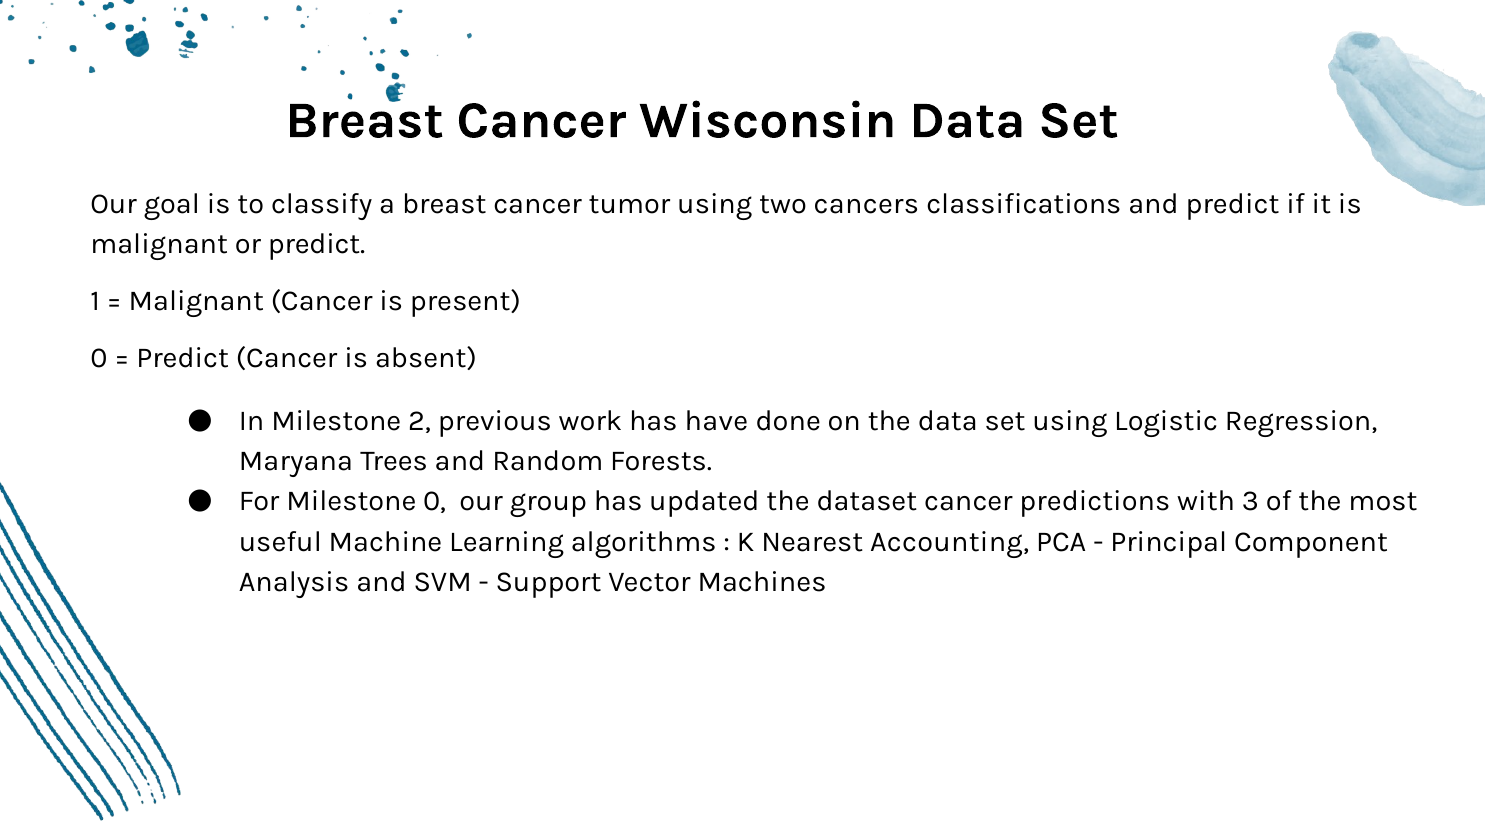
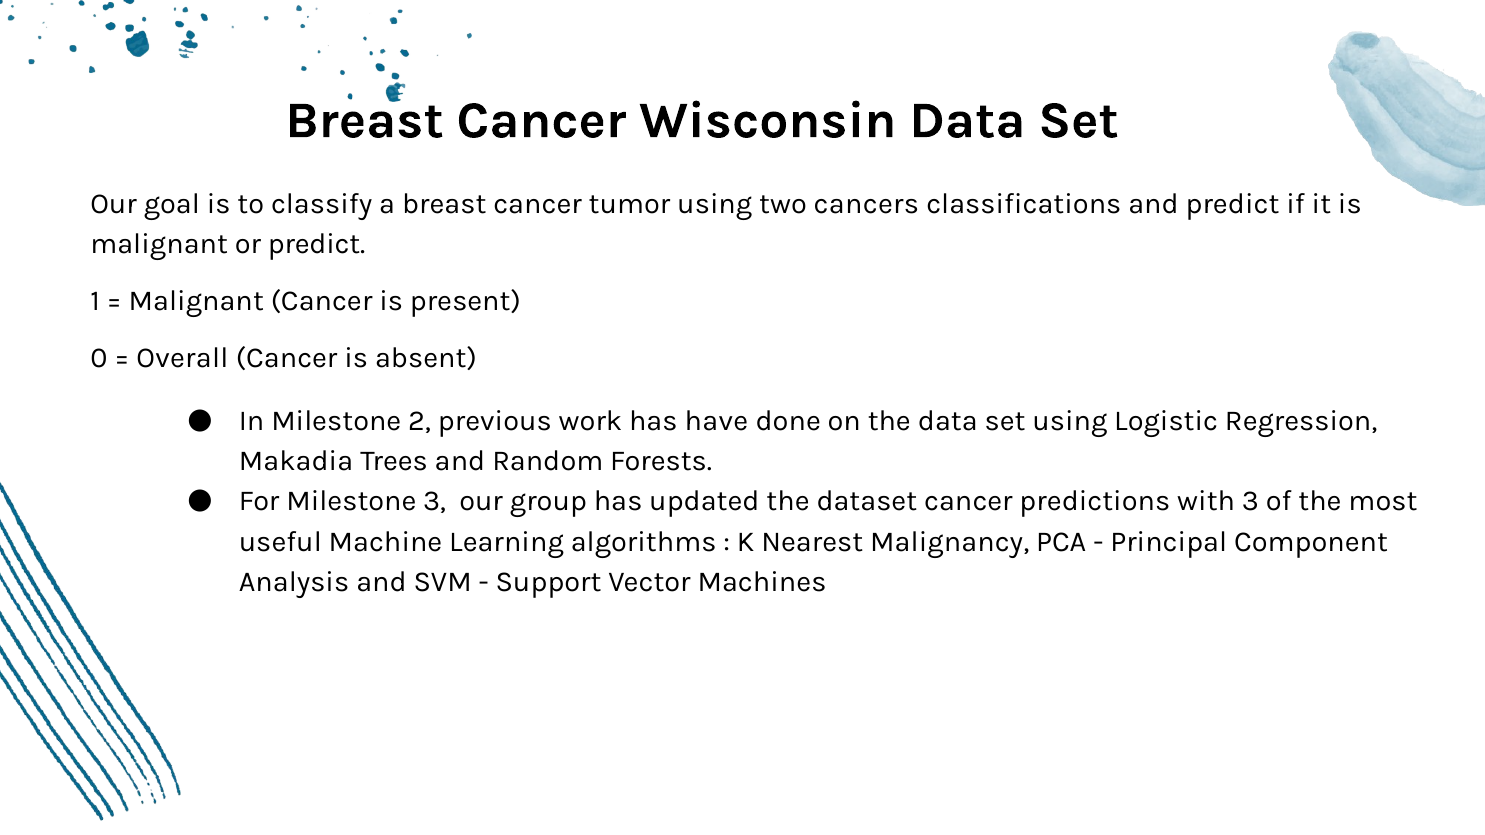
Predict: Predict -> Overall (182, 358)
Maryana: Maryana -> Makadia (296, 461)
Milestone 0: 0 -> 3 (435, 502)
Accounting: Accounting -> Malignancy (950, 542)
